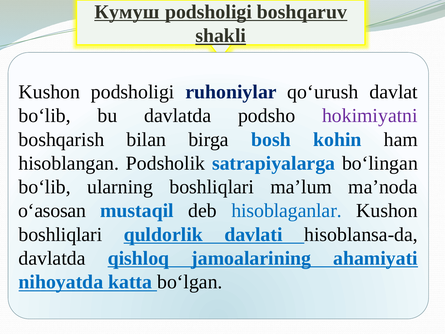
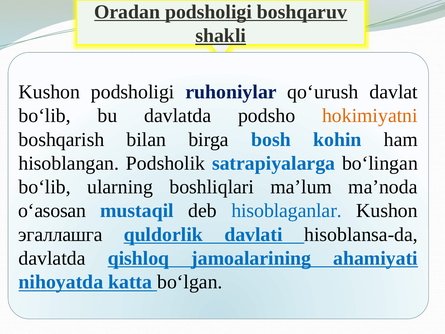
Кумуш: Кумуш -> Oradan (127, 12)
hokimiyatni colour: purple -> orange (370, 116)
boshliqlari: boshliqlari -> эгаллашга (60, 234)
